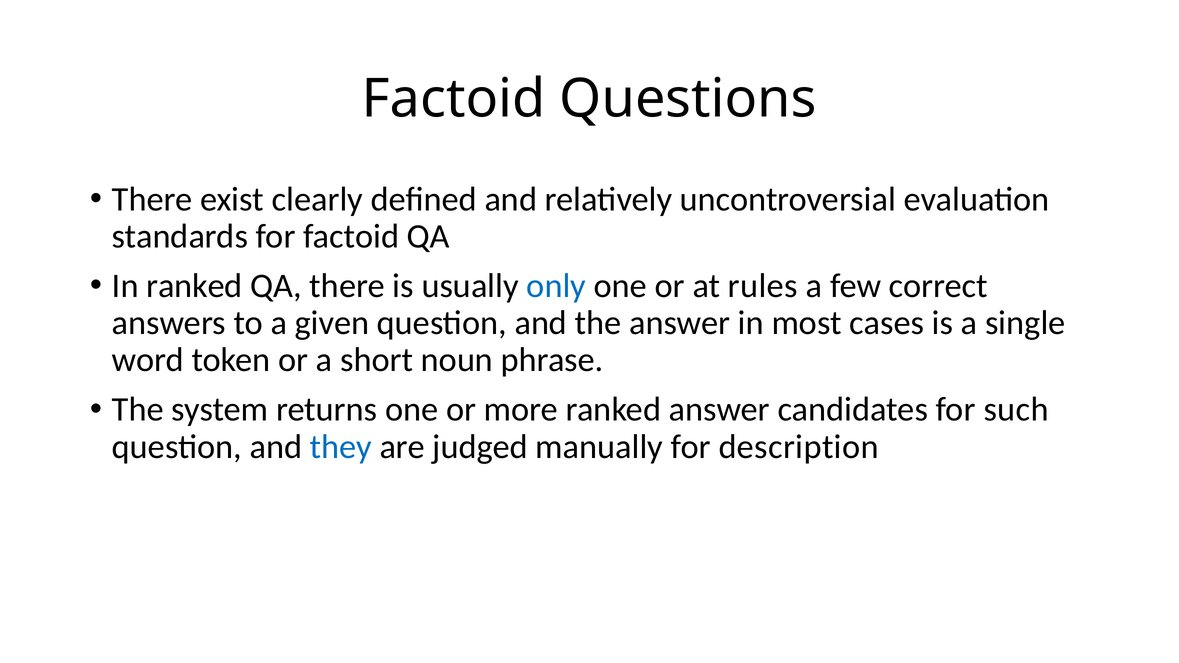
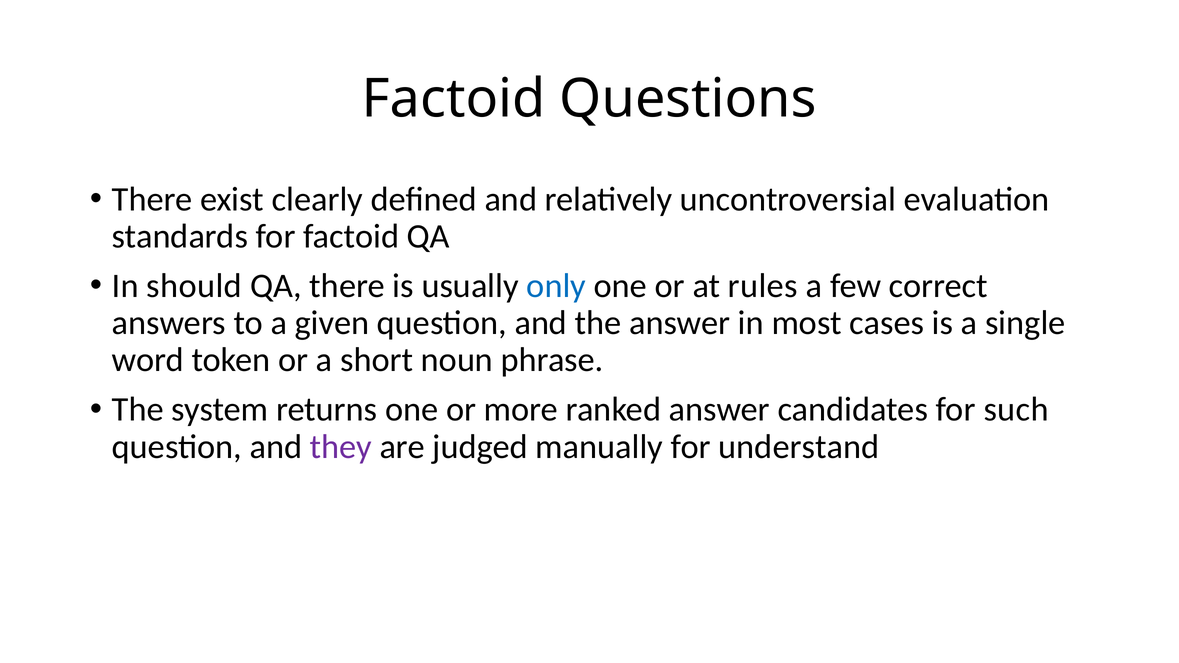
In ranked: ranked -> should (194, 286)
they colour: blue -> purple (341, 447)
description: description -> understand (799, 447)
